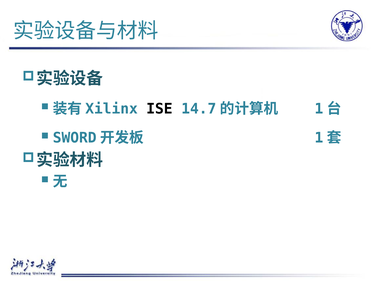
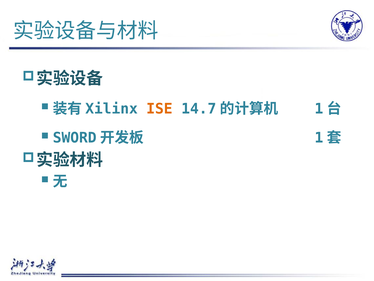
ISE colour: black -> orange (160, 109)
